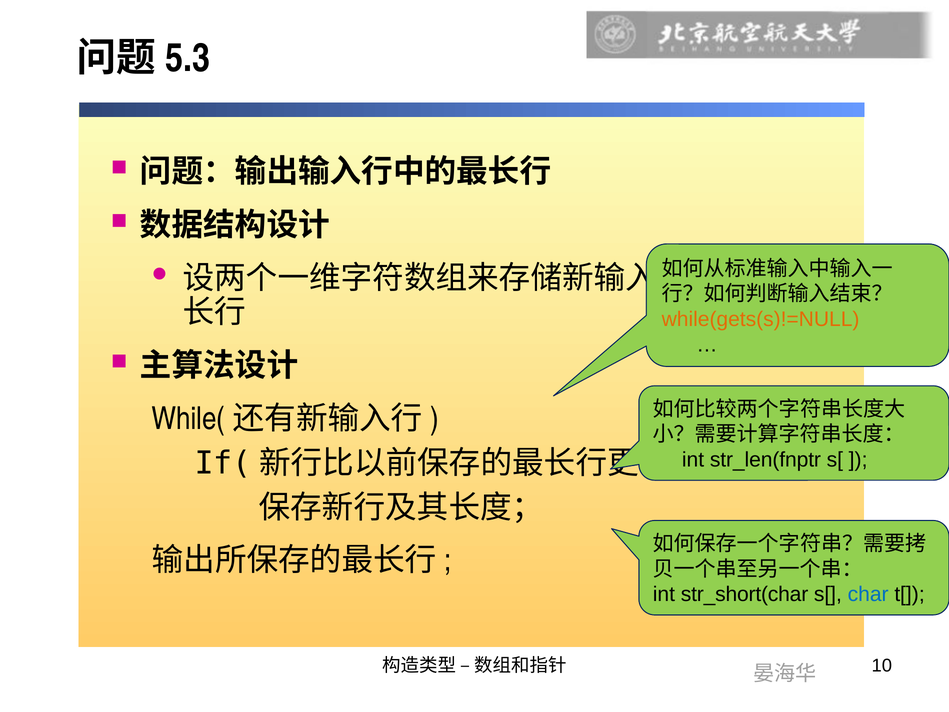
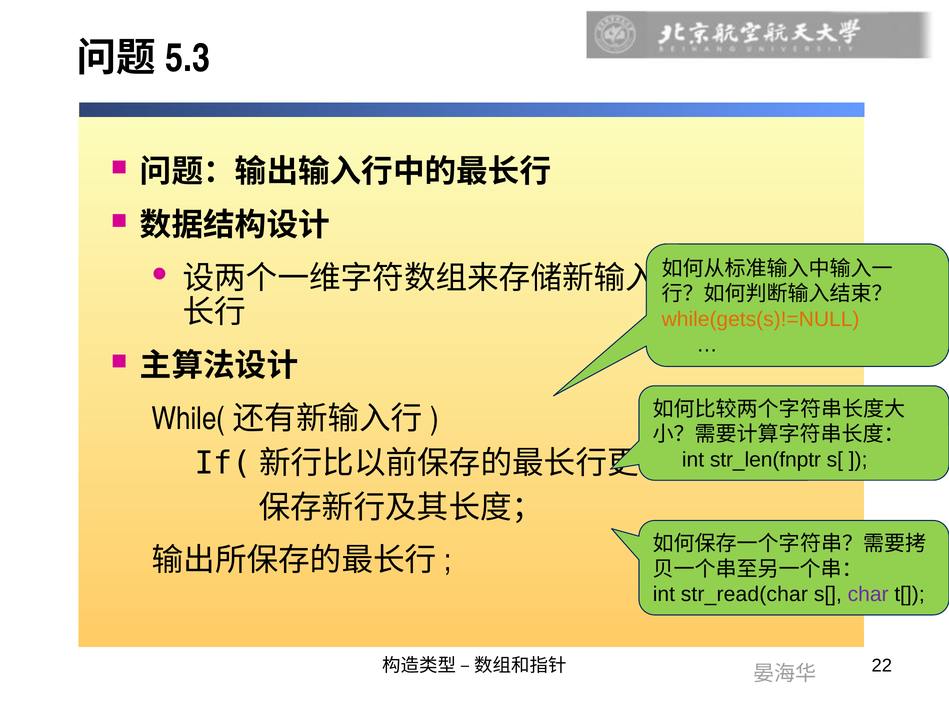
str_short(char: str_short(char -> str_read(char (744, 594)
char colour: blue -> purple (868, 594)
10: 10 -> 22 (882, 665)
